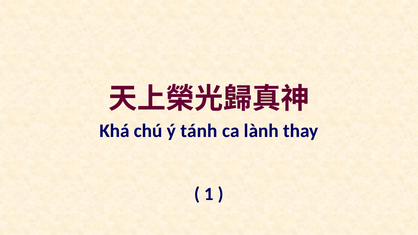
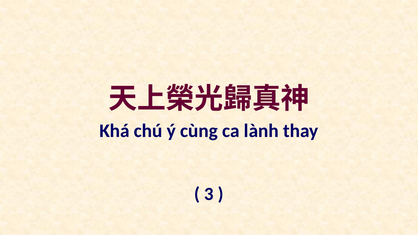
tánh: tánh -> cùng (199, 131)
1: 1 -> 3 (209, 194)
